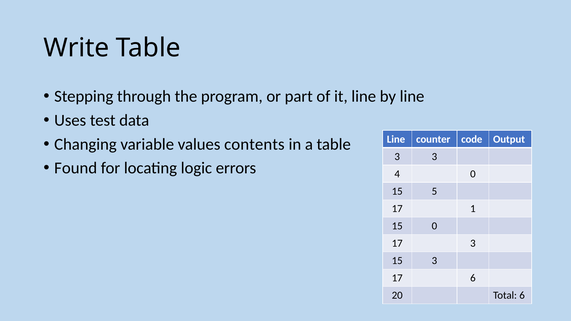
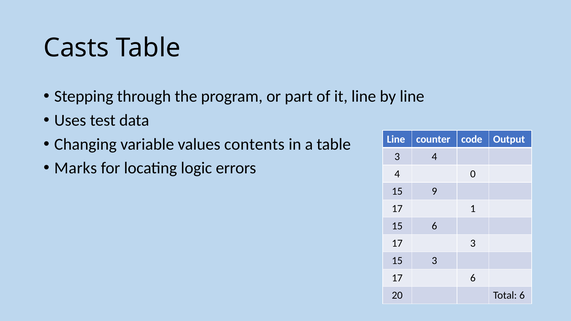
Write: Write -> Casts (76, 48)
3 3: 3 -> 4 (434, 157)
Found: Found -> Marks (76, 168)
5: 5 -> 9 (434, 191)
15 0: 0 -> 6 (434, 226)
